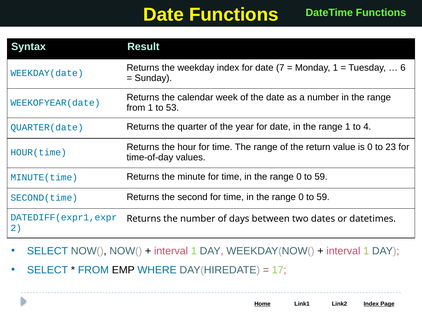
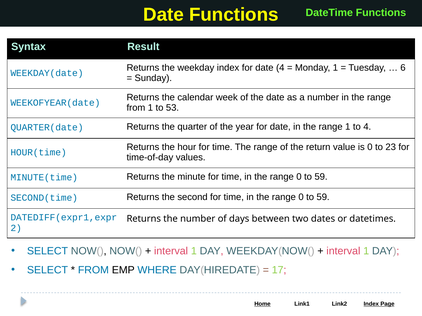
date 7: 7 -> 4 (280, 68)
